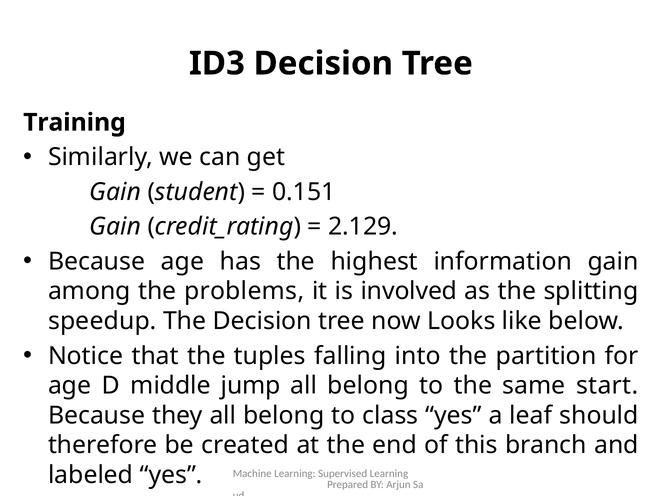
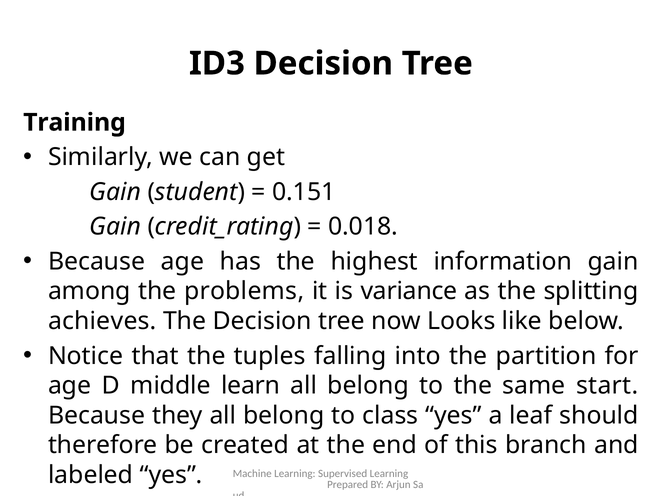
2.129: 2.129 -> 0.018 (363, 227)
involved: involved -> variance (409, 292)
speedup: speedup -> achieves (102, 321)
jump: jump -> learn (251, 386)
